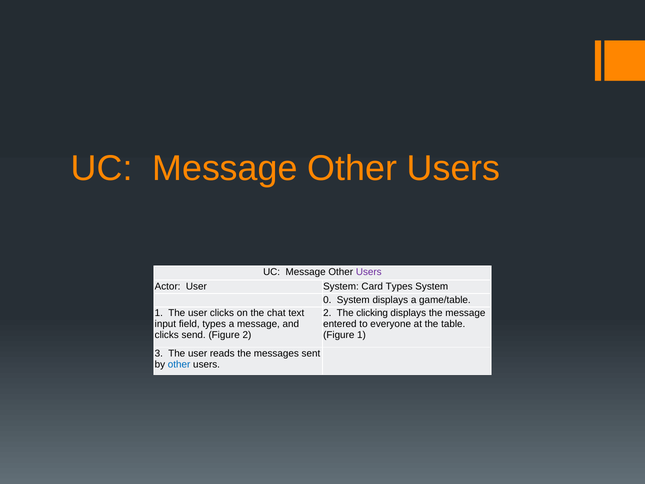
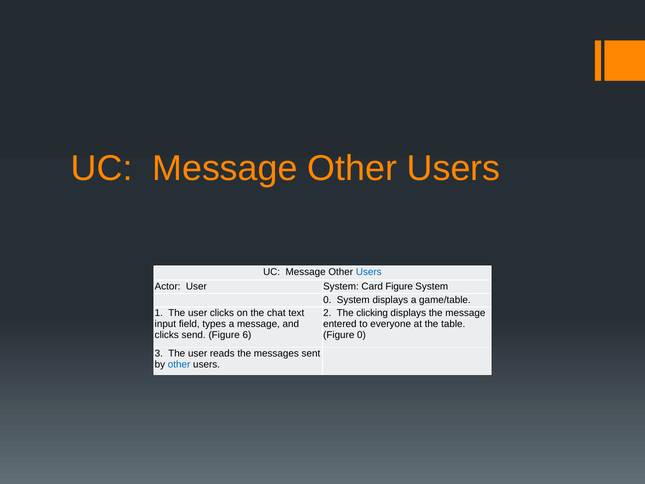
Users colour: purple -> blue (369, 272)
Card Types: Types -> Figure (399, 286)
Figure 2: 2 -> 6 (247, 335)
Figure 1: 1 -> 0 (361, 335)
